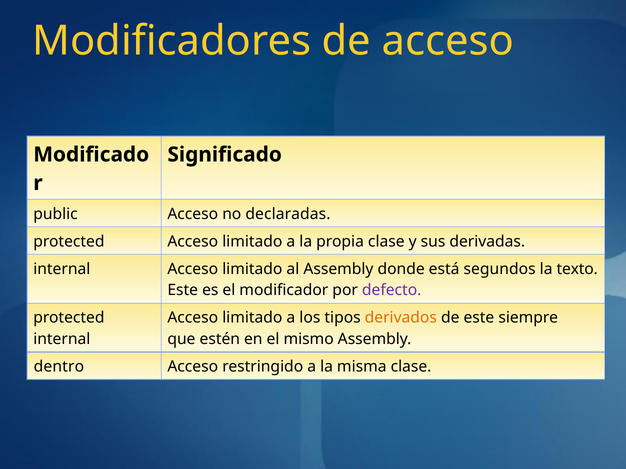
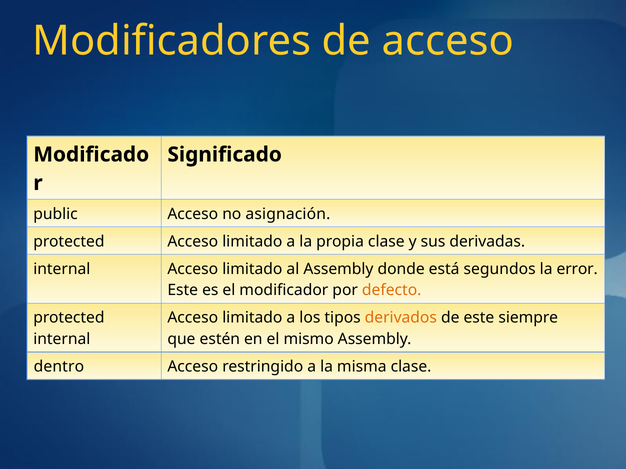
declaradas: declaradas -> asignación (288, 214)
texto: texto -> error (577, 269)
defecto colour: purple -> orange (392, 291)
